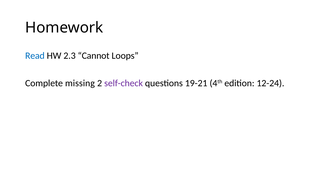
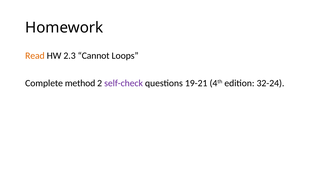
Read colour: blue -> orange (35, 56)
missing: missing -> method (80, 83)
12-24: 12-24 -> 32-24 (271, 83)
